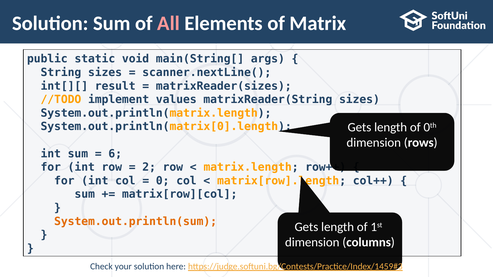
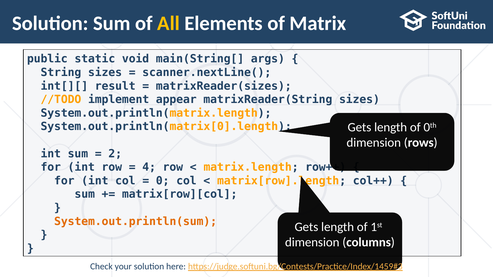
All colour: pink -> yellow (168, 23)
values: values -> appear (176, 100)
6: 6 -> 2 (115, 154)
2: 2 -> 4 (149, 167)
